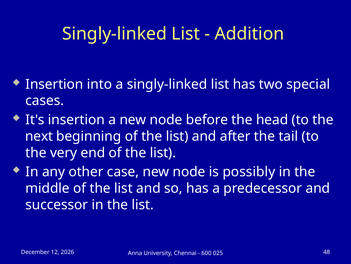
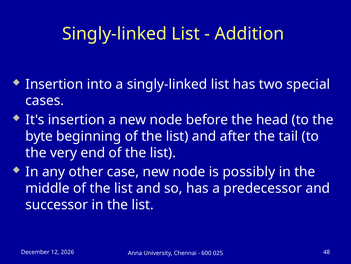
next: next -> byte (39, 136)
